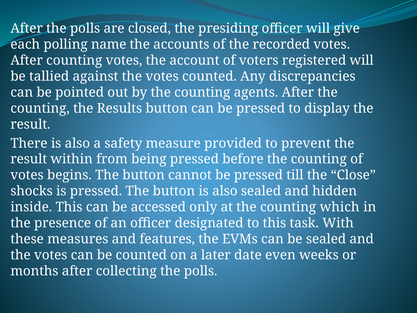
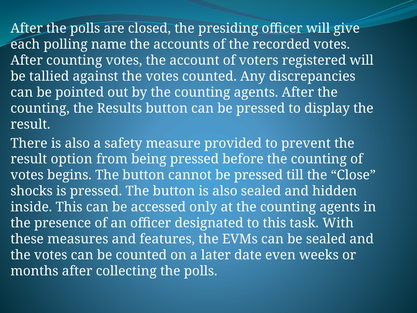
within: within -> option (72, 159)
at the counting which: which -> agents (340, 207)
